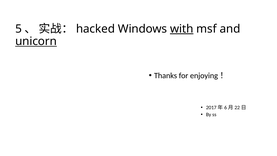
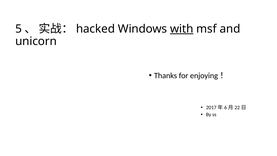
unicorn underline: present -> none (36, 41)
